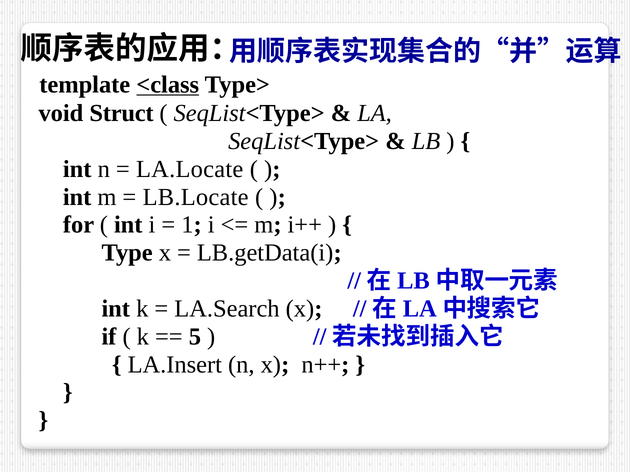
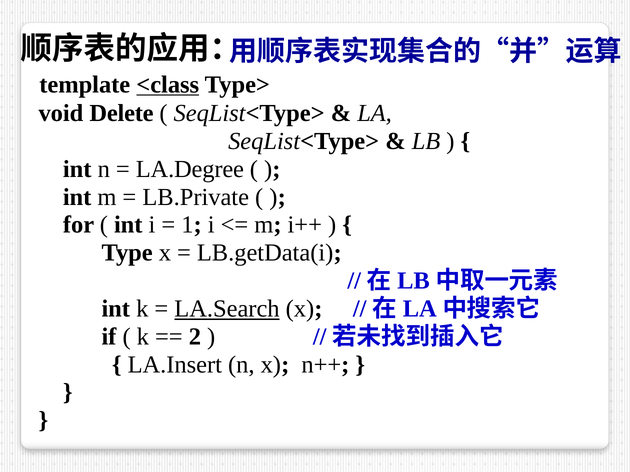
Struct: Struct -> Delete (122, 113)
LA.Locate: LA.Locate -> LA.Degree (190, 169)
LB.Locate: LB.Locate -> LB.Private (196, 197)
LA.Search underline: none -> present (227, 309)
5: 5 -> 2 (195, 337)
